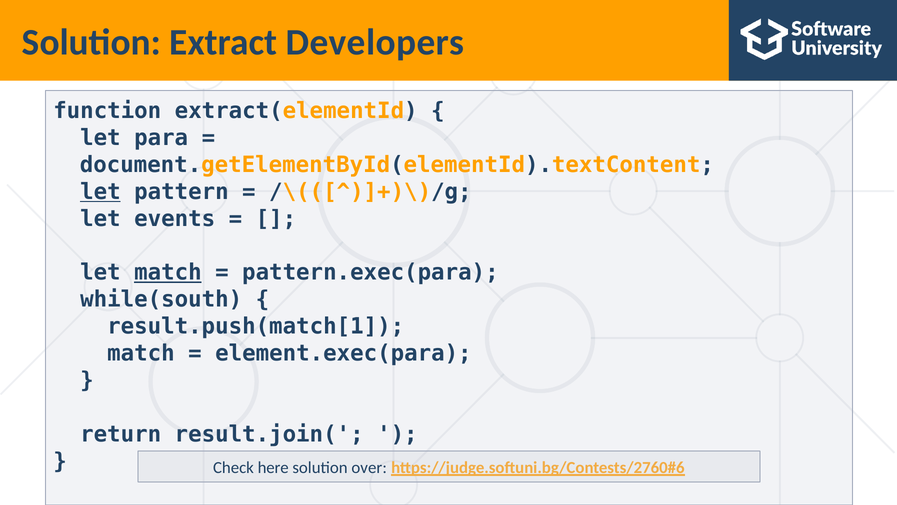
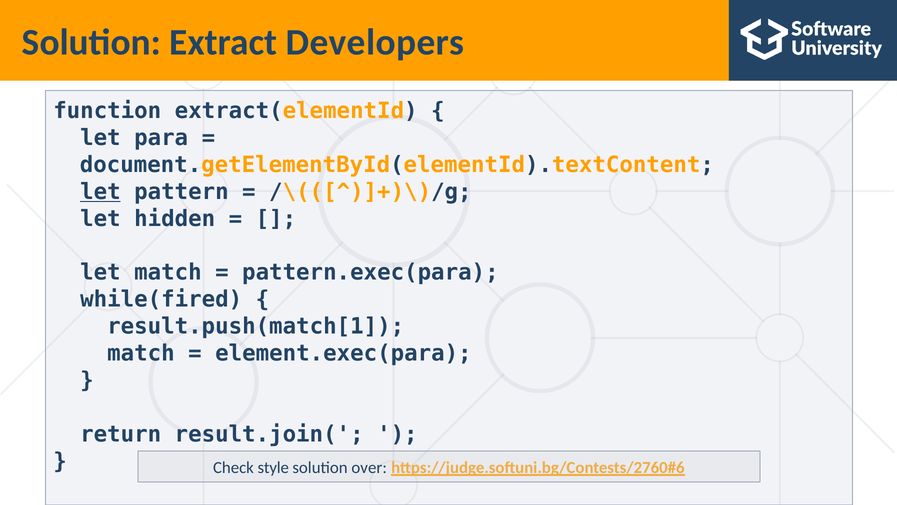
events: events -> hidden (175, 219)
match underline: present -> none (168, 272)
while(south: while(south -> while(fired (161, 299)
here: here -> style (273, 467)
